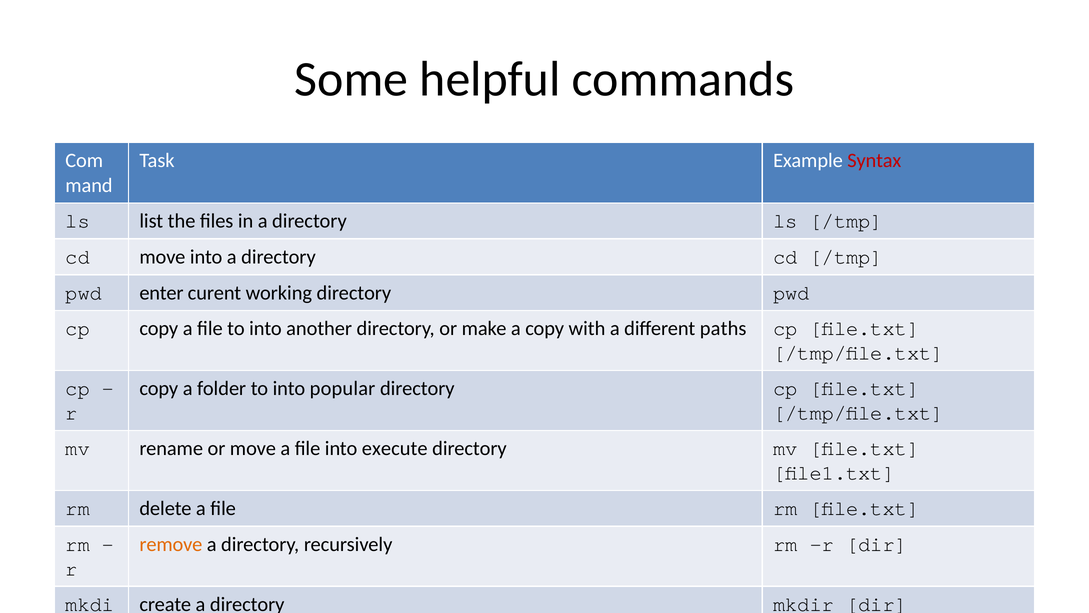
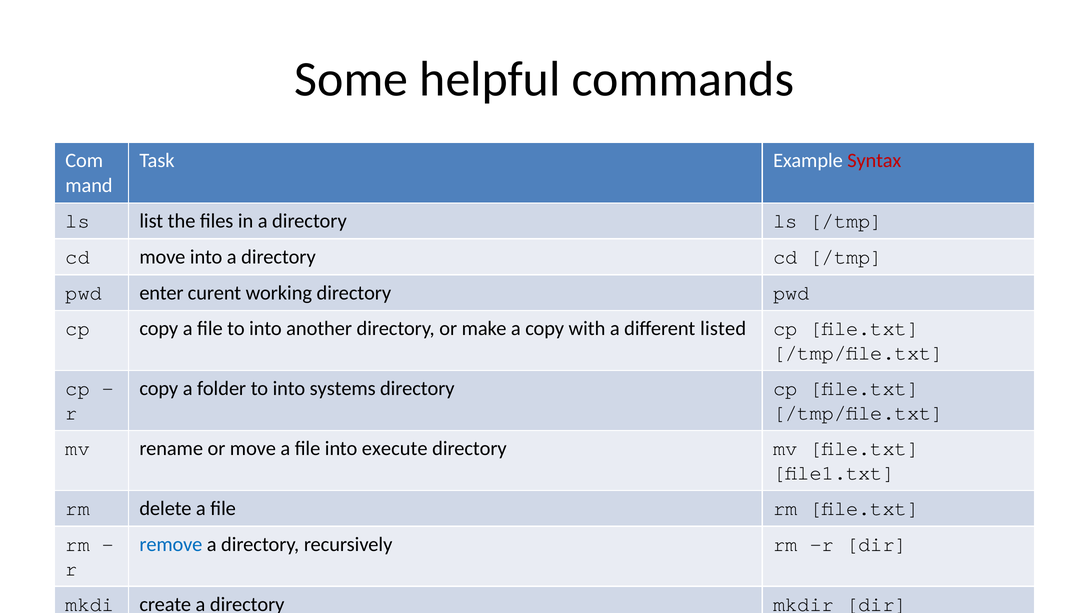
paths: paths -> listed (723, 328)
popular: popular -> systems (343, 388)
remove colour: orange -> blue (171, 544)
